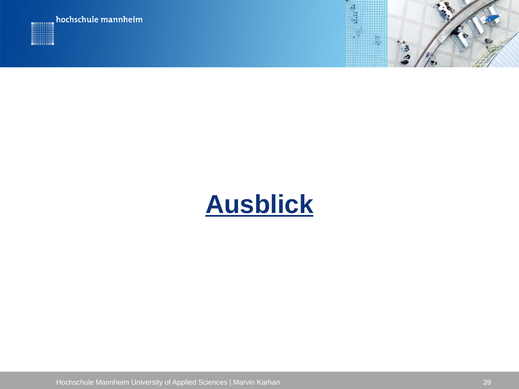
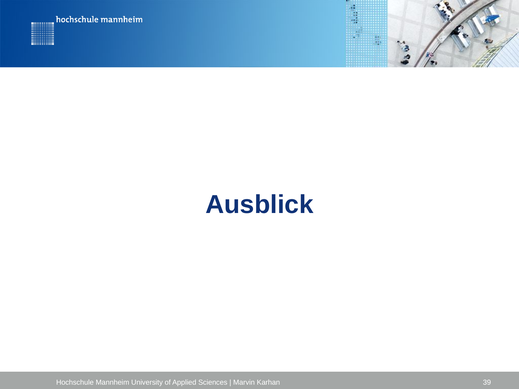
Ausblick underline: present -> none (259, 205)
